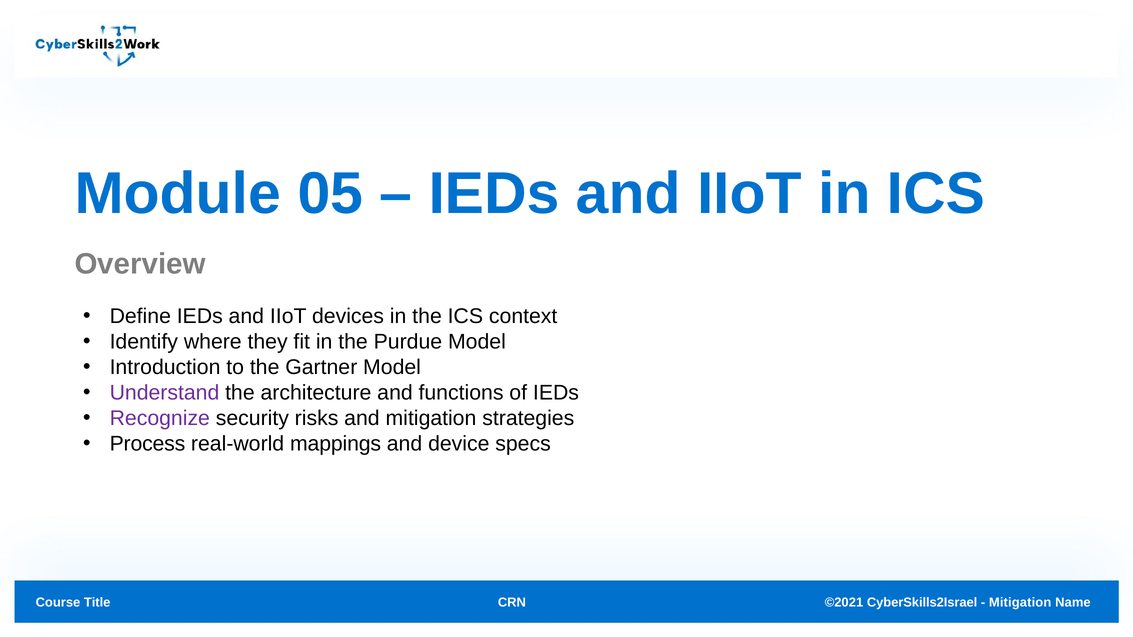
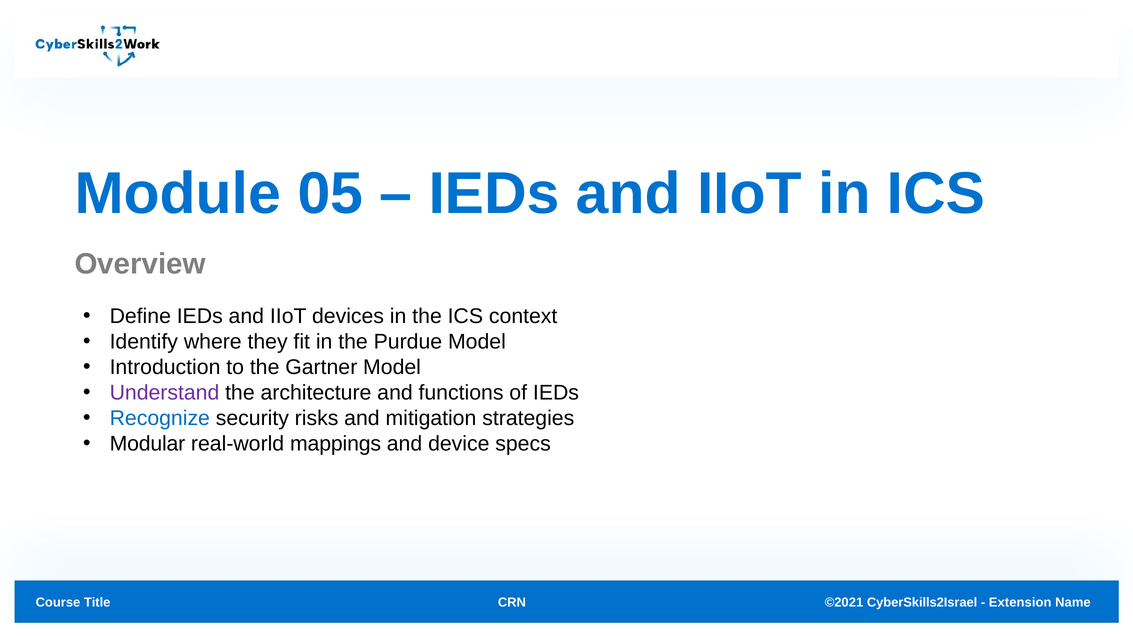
Recognize colour: purple -> blue (160, 418)
Process: Process -> Modular (147, 444)
Mitigation: Mitigation -> Extension (1020, 603)
